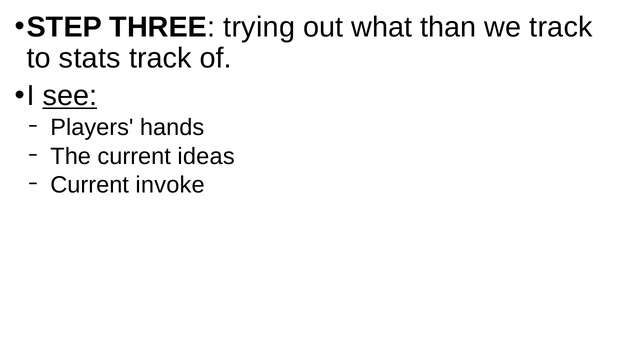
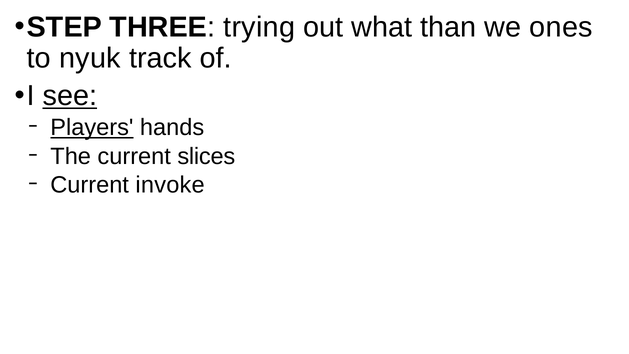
we track: track -> ones (561, 27)
stats: stats -> nyuk (90, 58)
Players underline: none -> present (92, 127)
ideas: ideas -> slices (206, 156)
